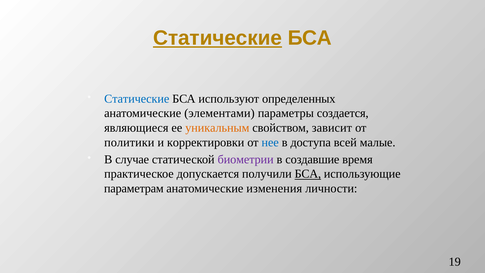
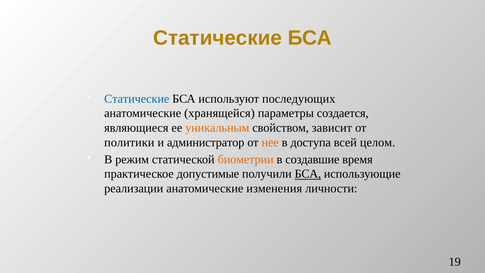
Статические underline: present -> none (218, 38)
определенных: определенных -> последующих (299, 99)
элементами: элементами -> хранящейся (219, 113)
корректировки: корректировки -> администратор (206, 142)
нее colour: blue -> orange (270, 142)
малые: малые -> целом (378, 142)
случае: случае -> режим (132, 159)
биометрии colour: purple -> orange (246, 159)
допускается: допускается -> допустимые (208, 174)
параметрам: параметрам -> реализации (134, 188)
